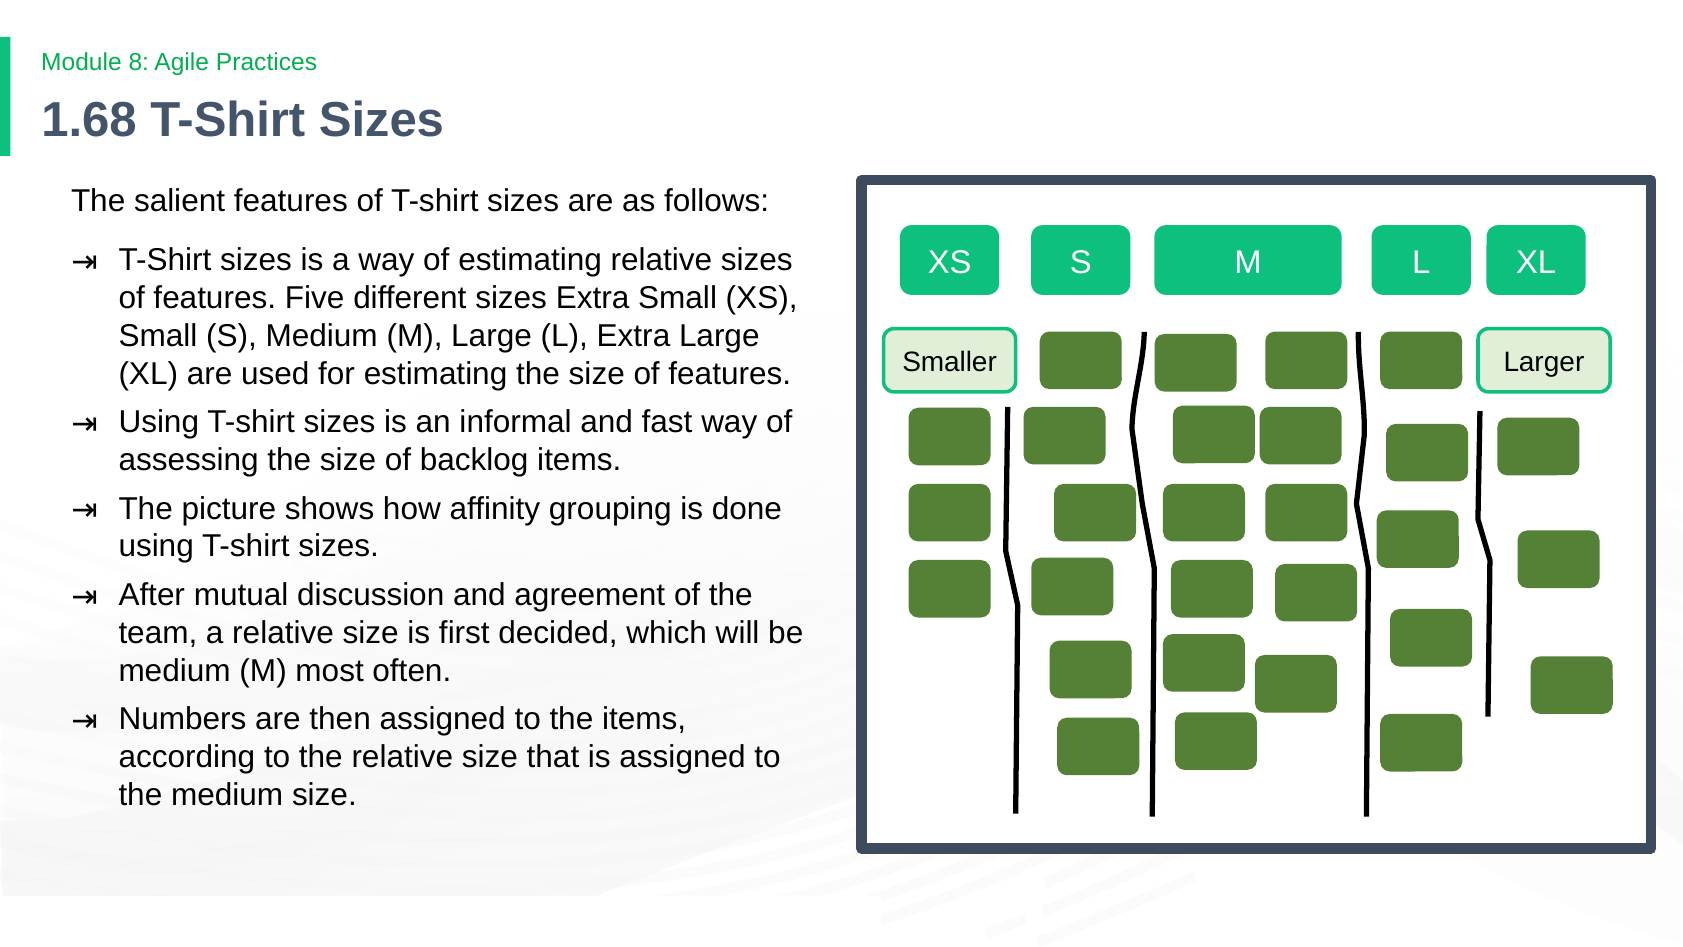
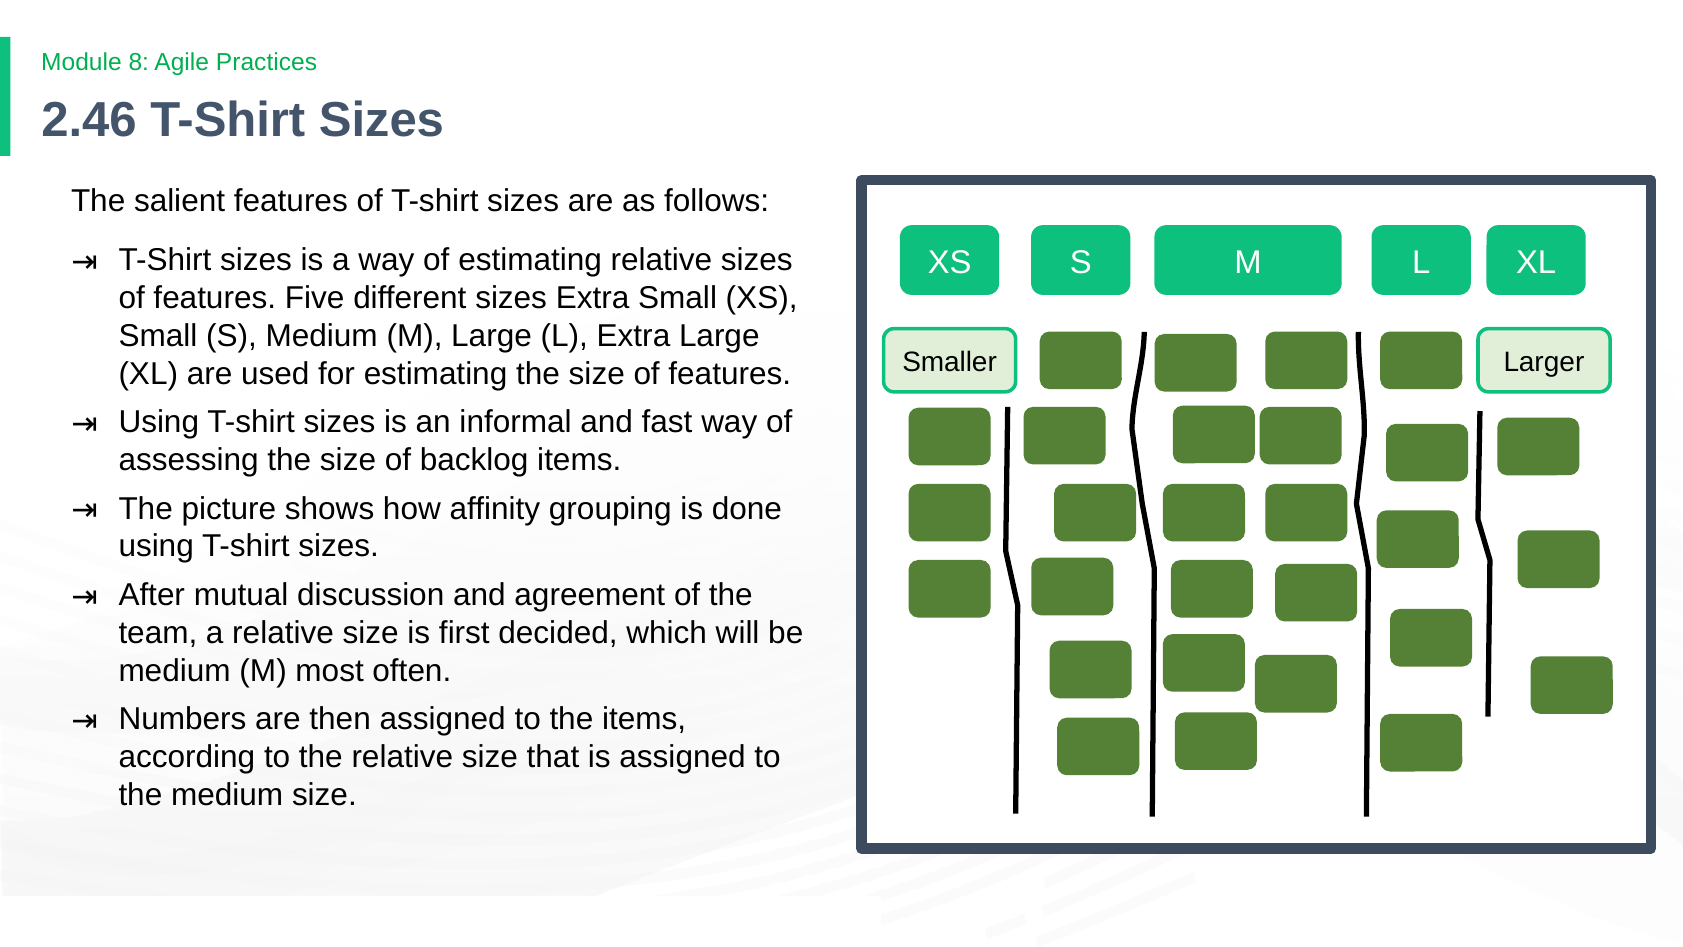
1.68: 1.68 -> 2.46 (89, 120)
